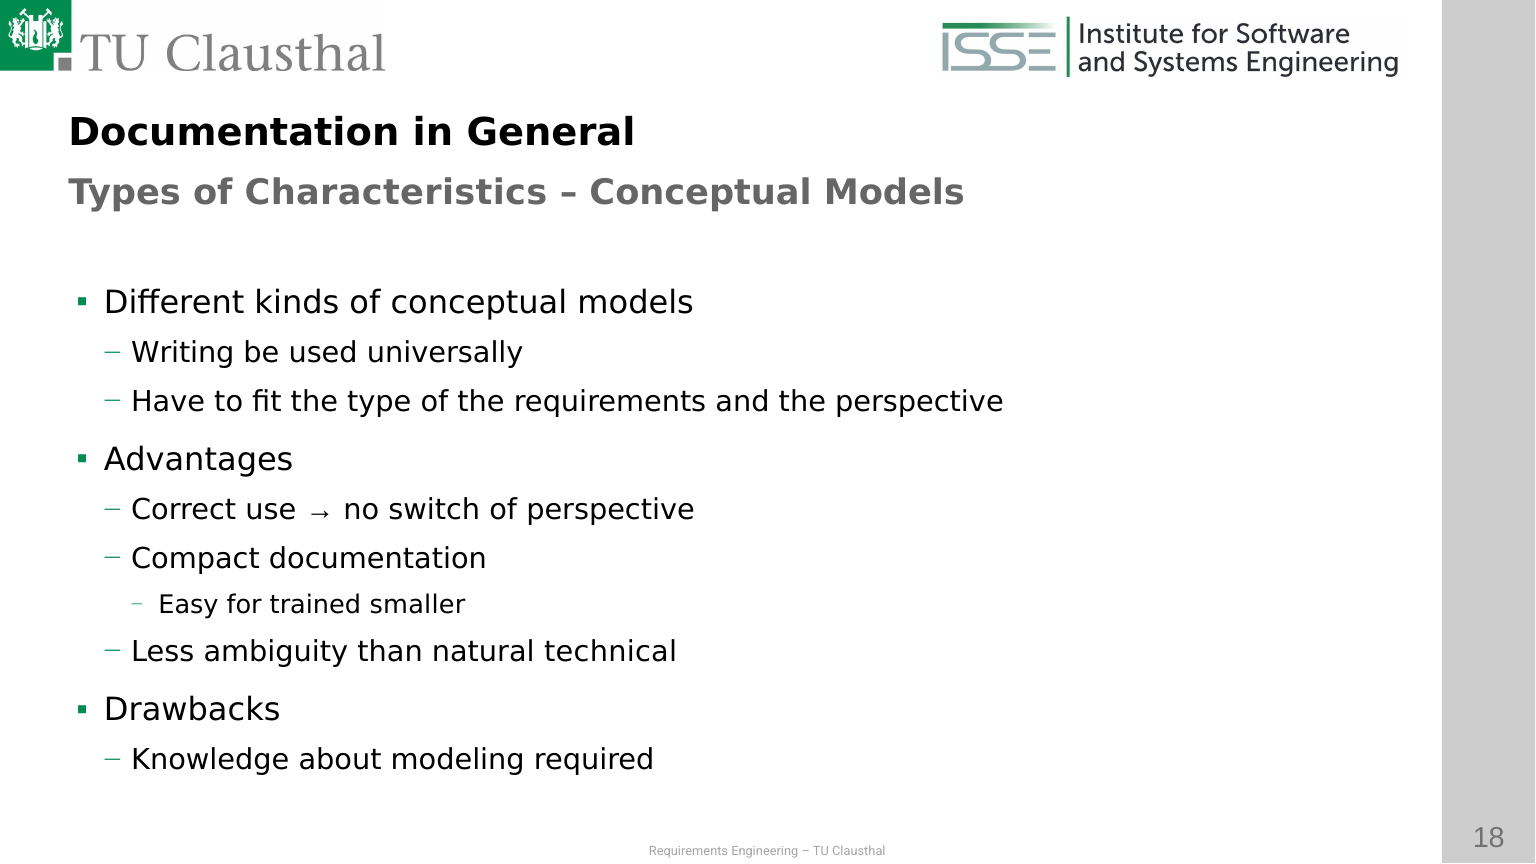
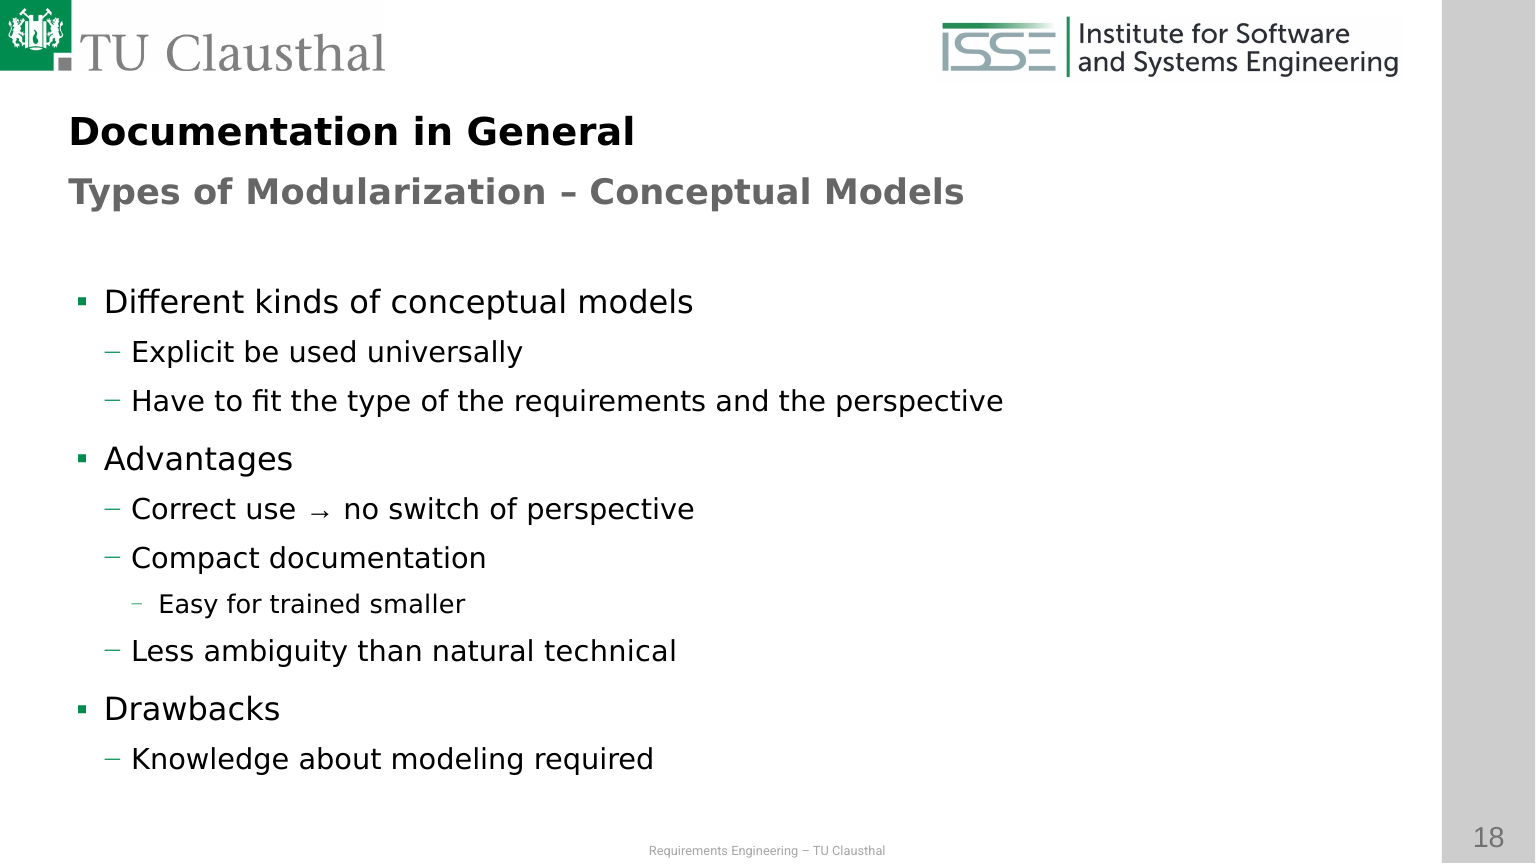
Characteristics: Characteristics -> Modularization (396, 193)
Writing: Writing -> Explicit (183, 353)
